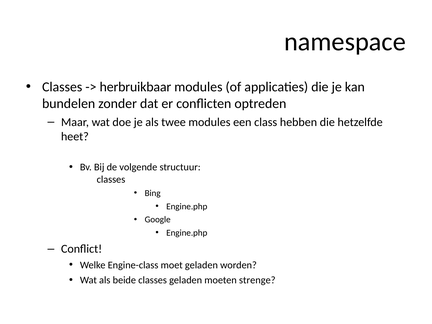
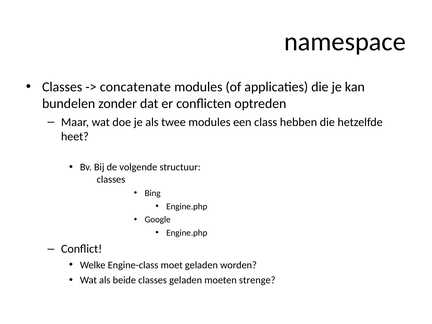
herbruikbaar: herbruikbaar -> concatenate (135, 87)
